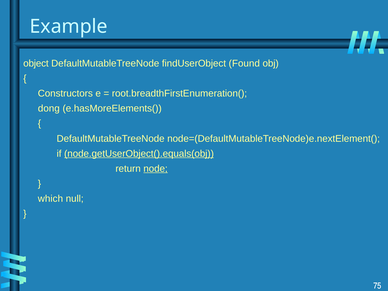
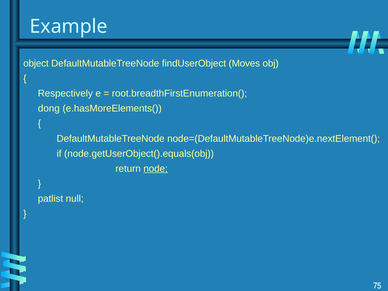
Found: Found -> Moves (244, 63)
Constructors: Constructors -> Respectively (65, 93)
node.getUserObject().equals(obj underline: present -> none (139, 154)
which: which -> patlist (50, 199)
